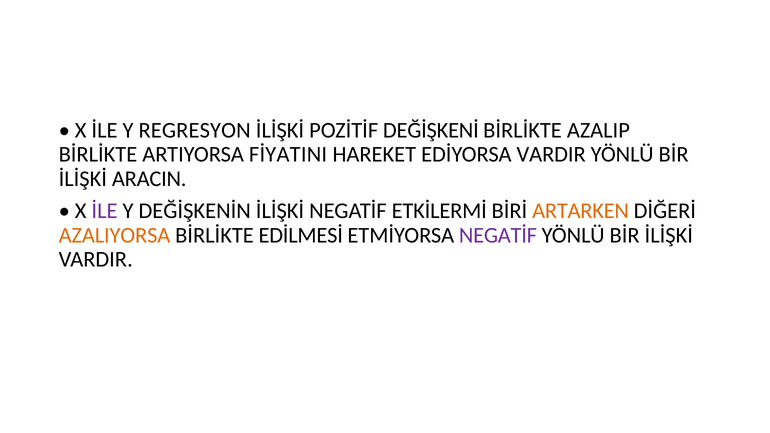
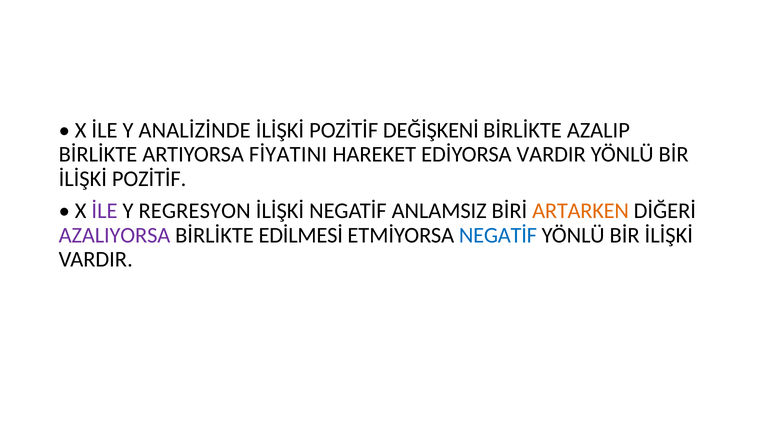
REGRESYON: REGRESYON -> ANALİZİNDE (195, 130)
ARACIN: ARACIN -> POZİTİF (149, 179)
DEĞİŞKENİN: DEĞİŞKENİN -> REGRESYON (195, 211)
ETKİLERMİ: ETKİLERMİ -> ANLAMSIZ (439, 211)
AZALIYORSA colour: orange -> purple (114, 235)
NEGATİF colour: purple -> blue (498, 235)
